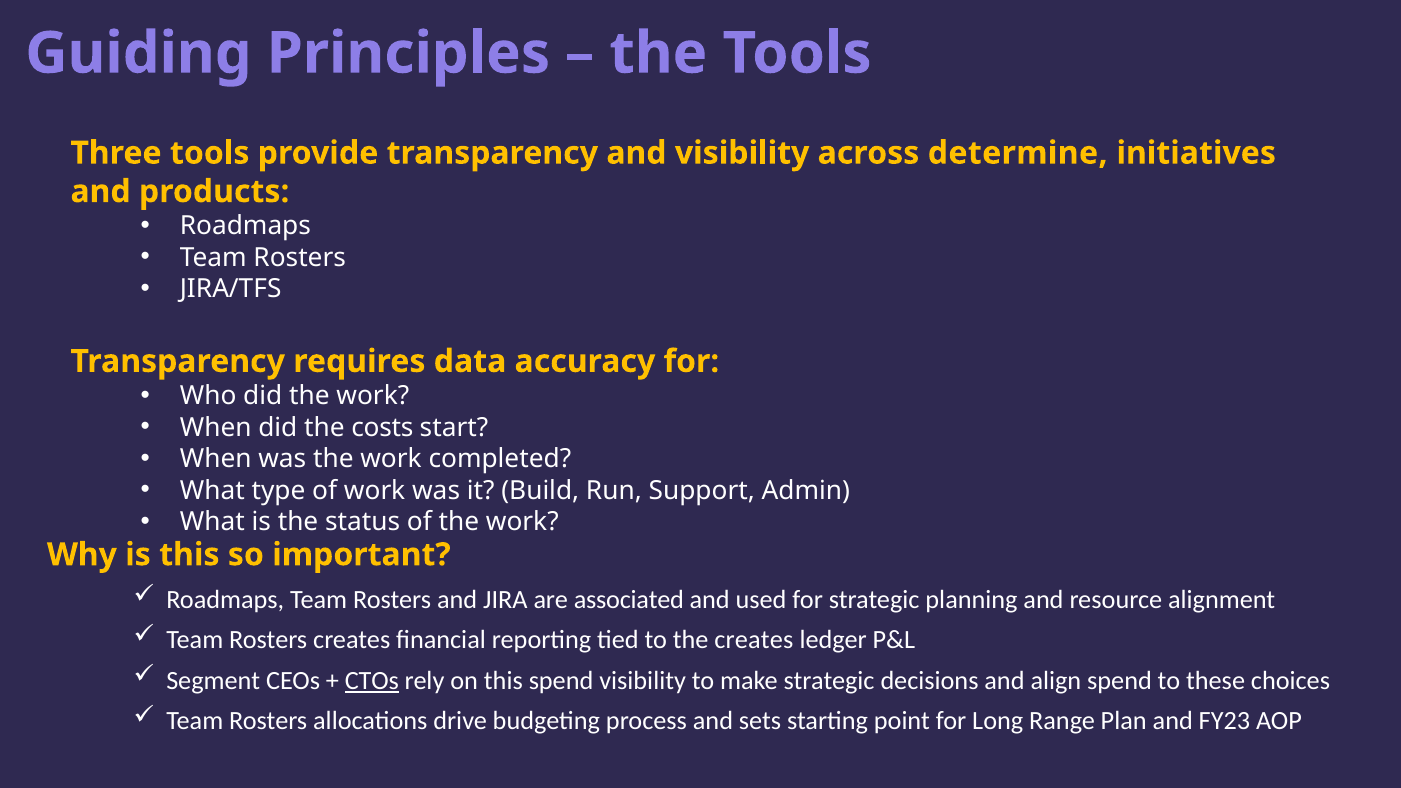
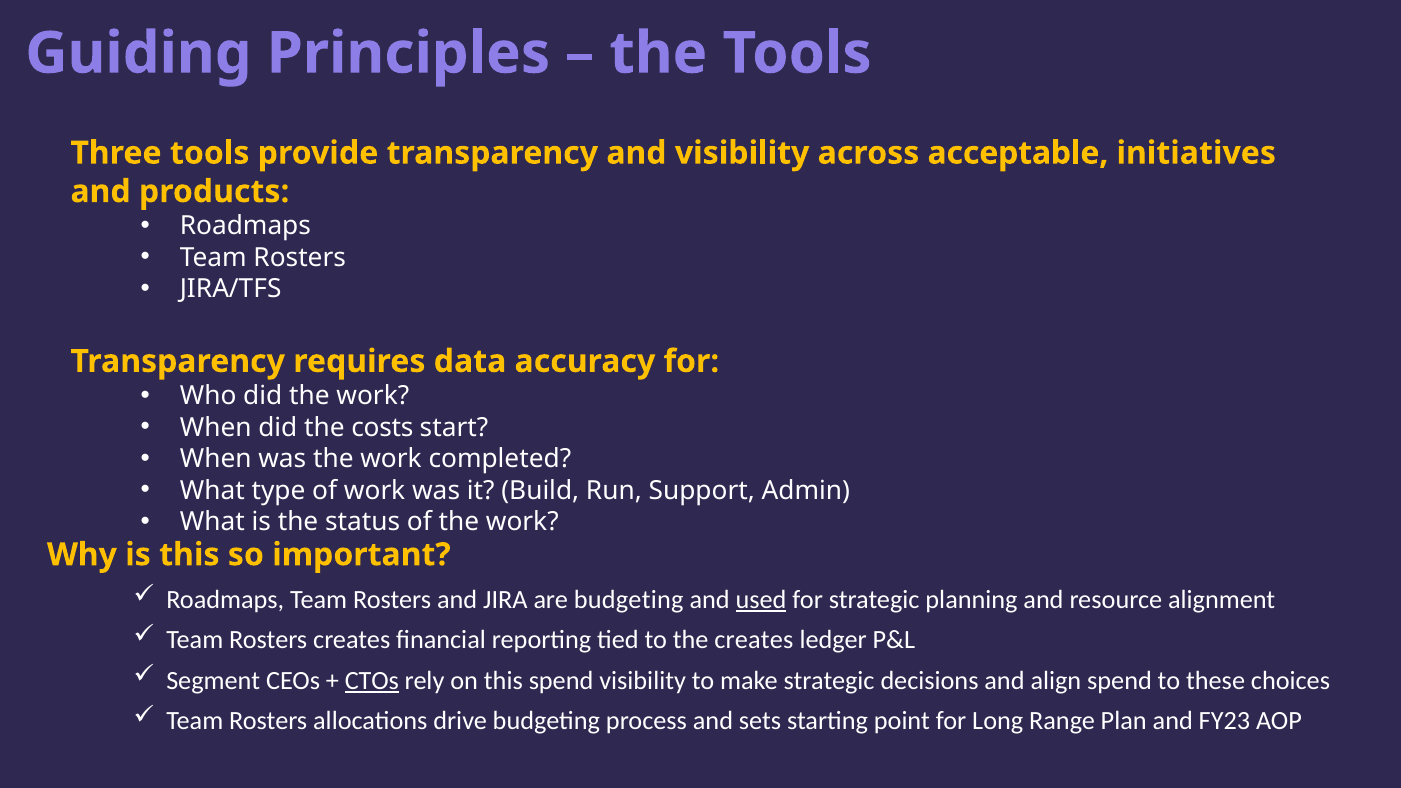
determine: determine -> acceptable (1018, 153)
are associated: associated -> budgeting (629, 600)
used underline: none -> present (761, 600)
